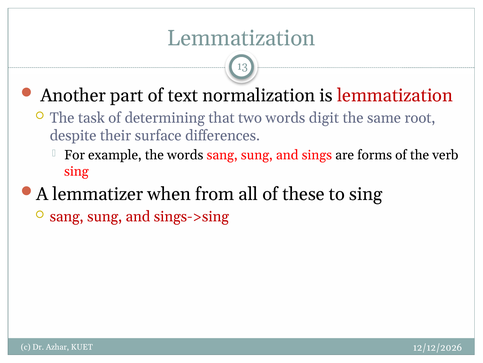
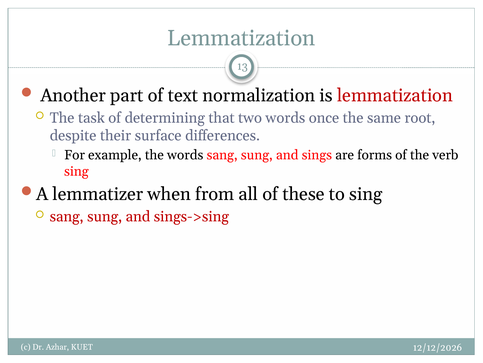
digit: digit -> once (324, 118)
